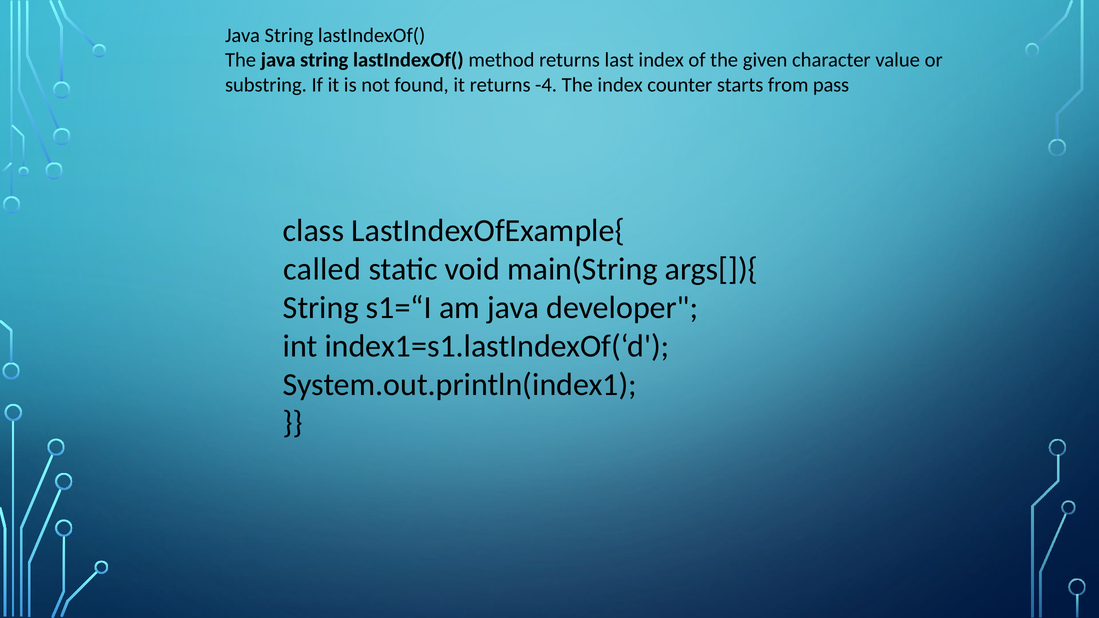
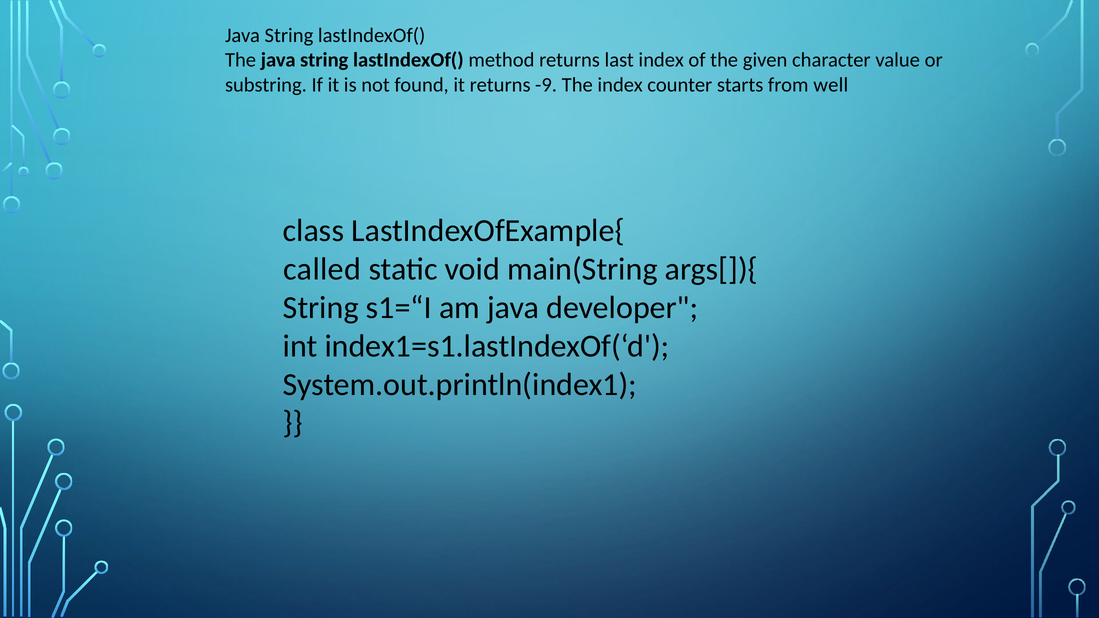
-4: -4 -> -9 (546, 85)
pass: pass -> well (831, 85)
